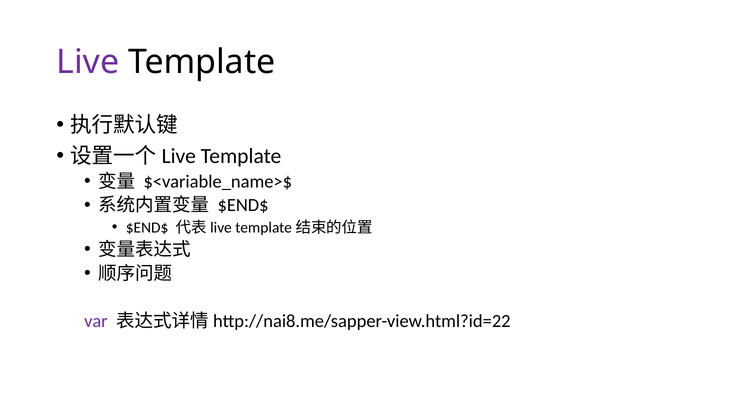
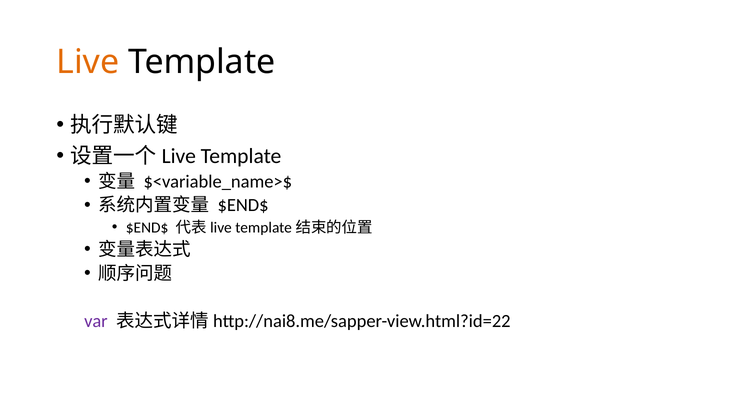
Live colour: purple -> orange (88, 62)
